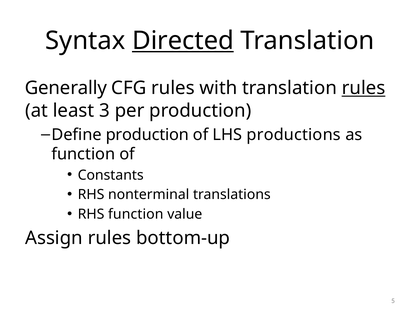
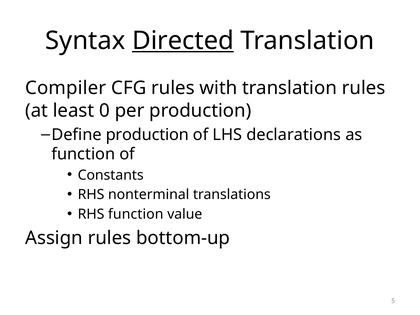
Generally: Generally -> Compiler (66, 88)
rules underline: present -> none (364, 88)
3: 3 -> 0 (105, 111)
productions: productions -> declarations (294, 135)
